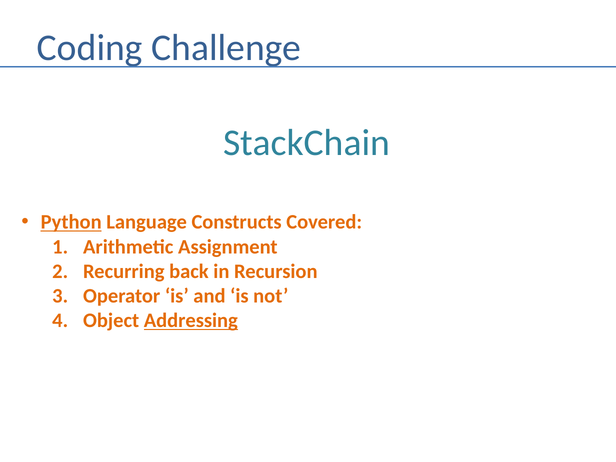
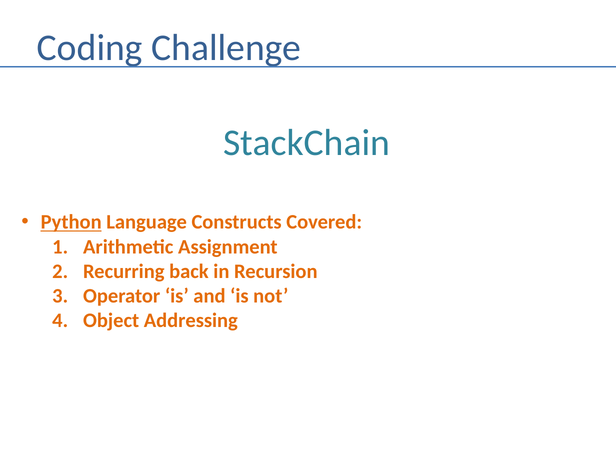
Addressing underline: present -> none (191, 321)
